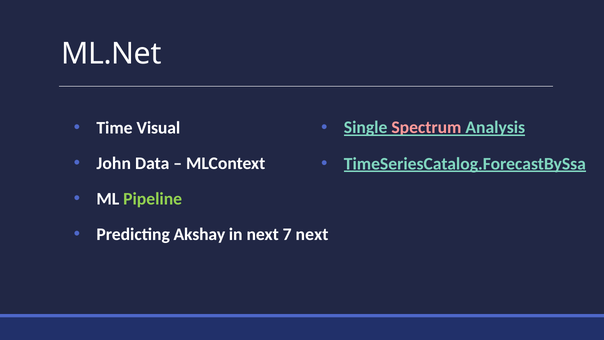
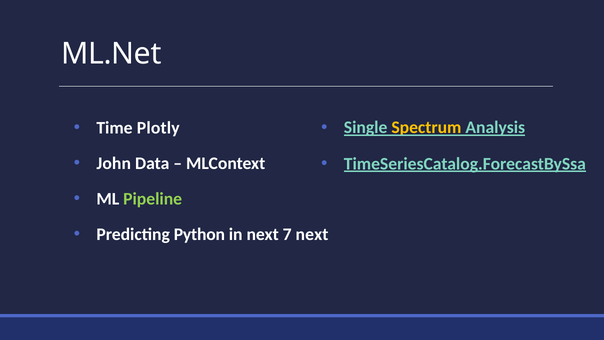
Spectrum colour: pink -> yellow (426, 128)
Visual: Visual -> Plotly (158, 128)
Akshay: Akshay -> Python (199, 234)
